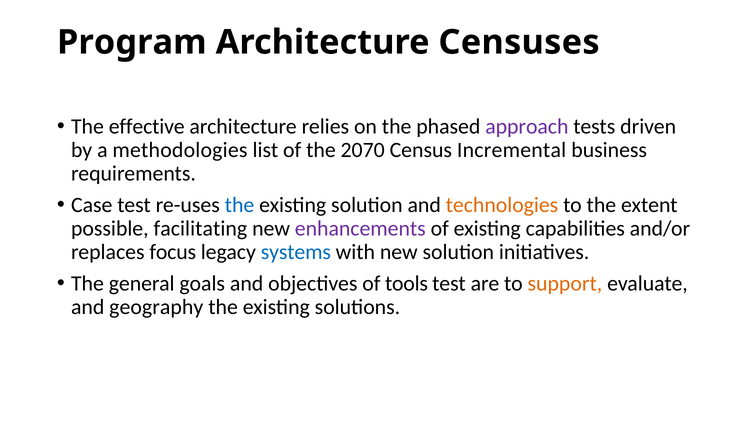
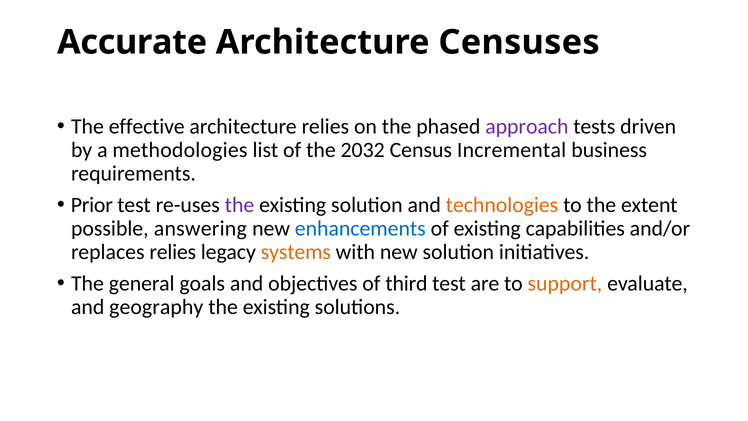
Program: Program -> Accurate (132, 42)
2070: 2070 -> 2032 (363, 150)
Case: Case -> Prior (92, 205)
the colour: blue -> purple (240, 205)
facilitating: facilitating -> answering (200, 229)
enhancements colour: purple -> blue (360, 229)
replaces focus: focus -> relies (173, 252)
systems colour: blue -> orange (296, 252)
tools: tools -> third (406, 283)
